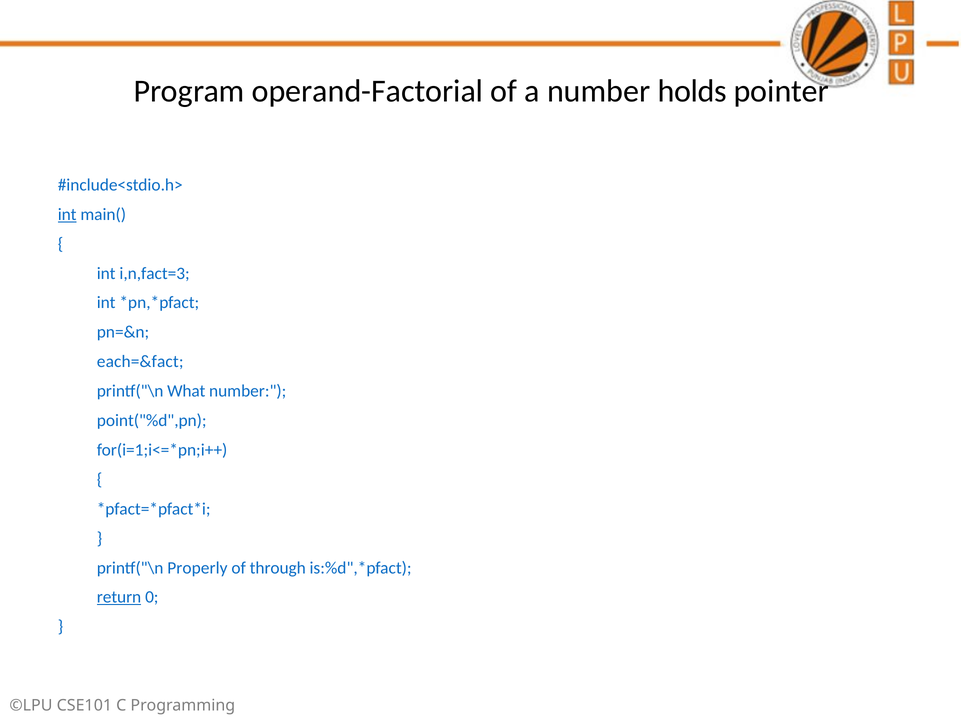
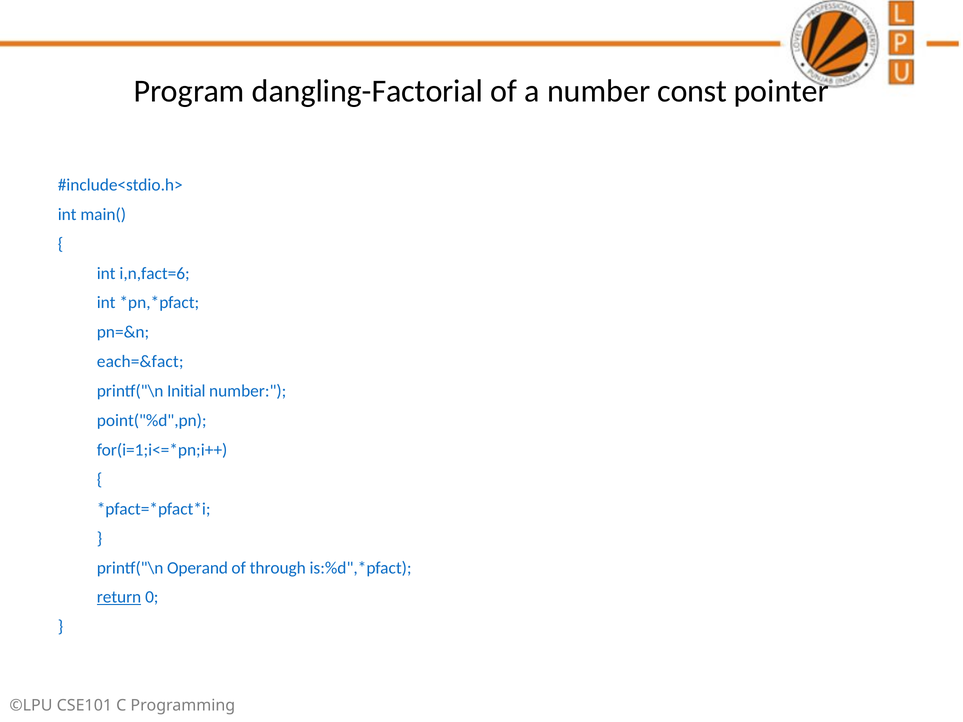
operand-Factorial: operand-Factorial -> dangling-Factorial (368, 91)
holds: holds -> const (692, 91)
int underline: present -> none (67, 214)
i,n,fact=3: i,n,fact=3 -> i,n,fact=6 (155, 273)
What: What -> Initial (186, 391)
Properly: Properly -> Operand (198, 568)
